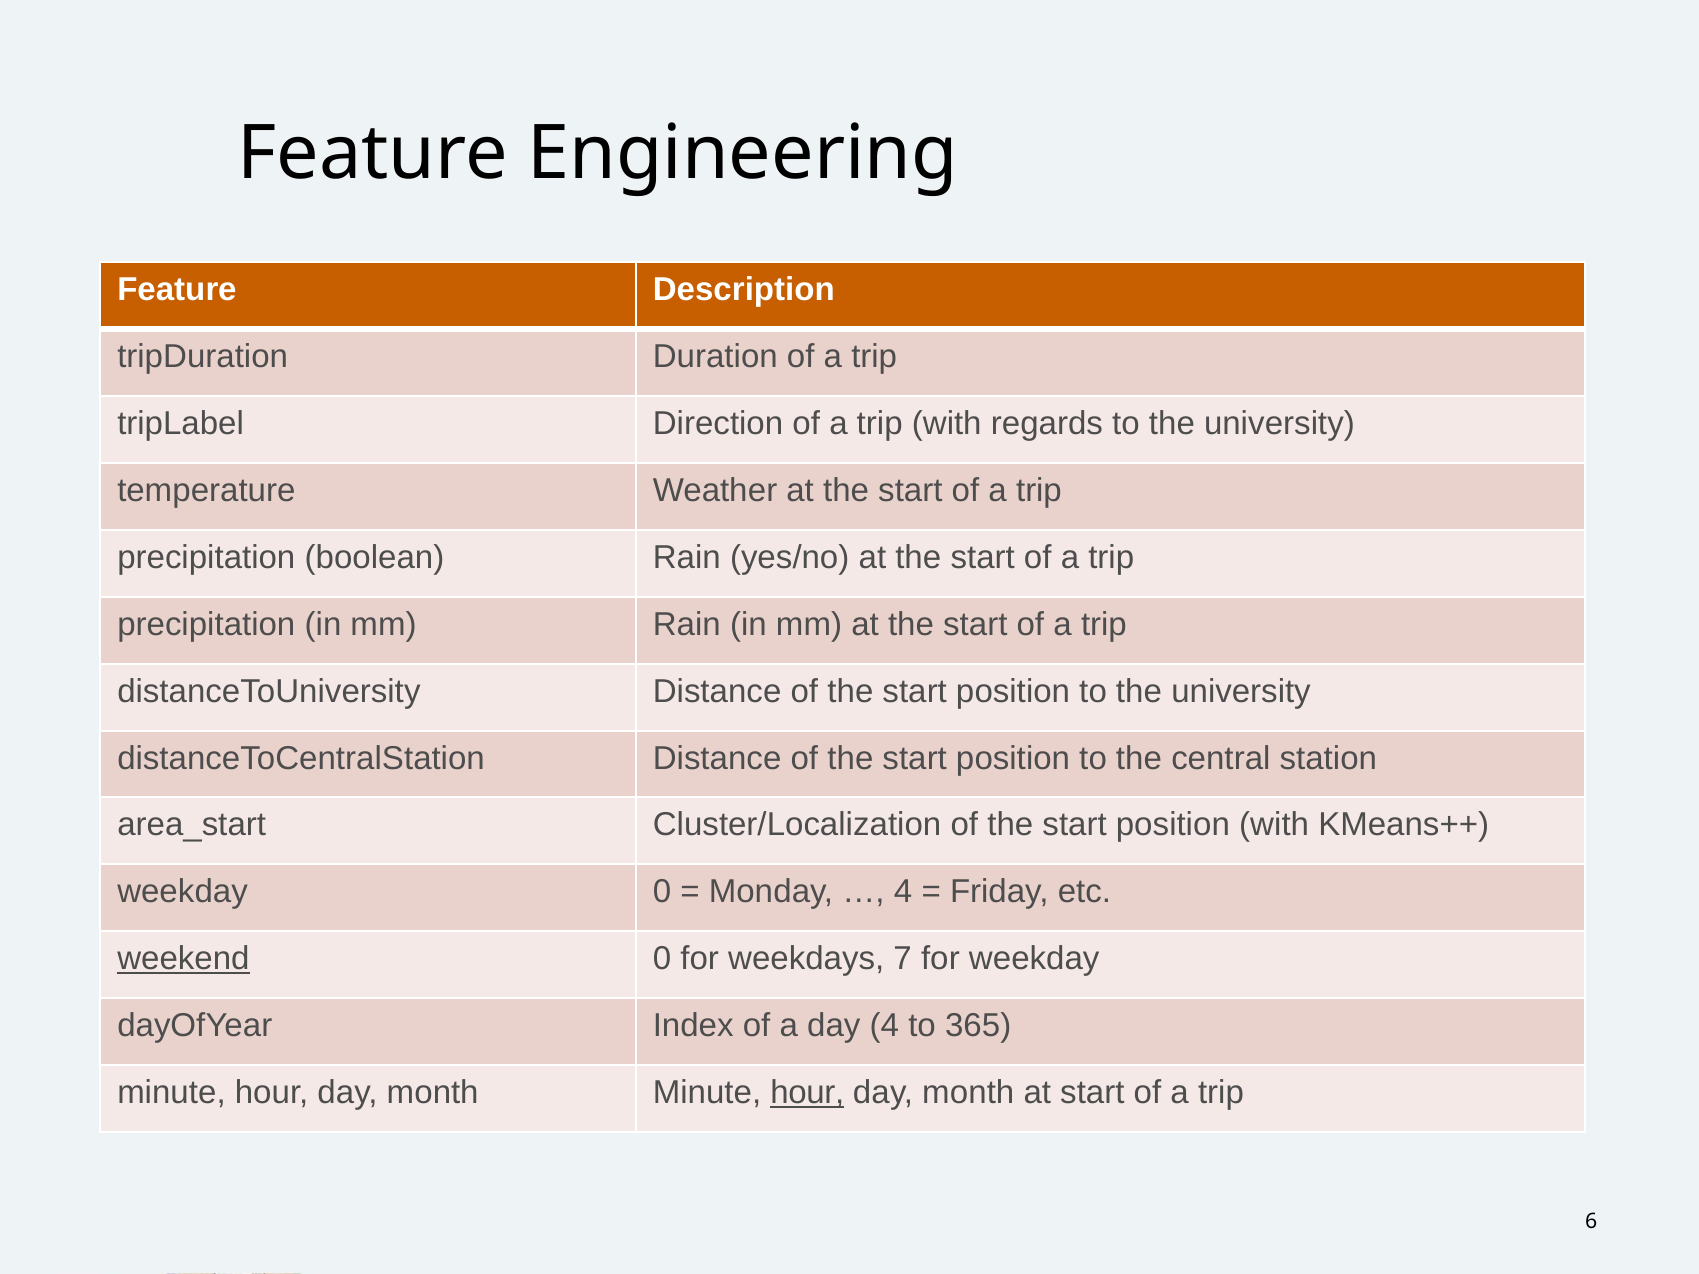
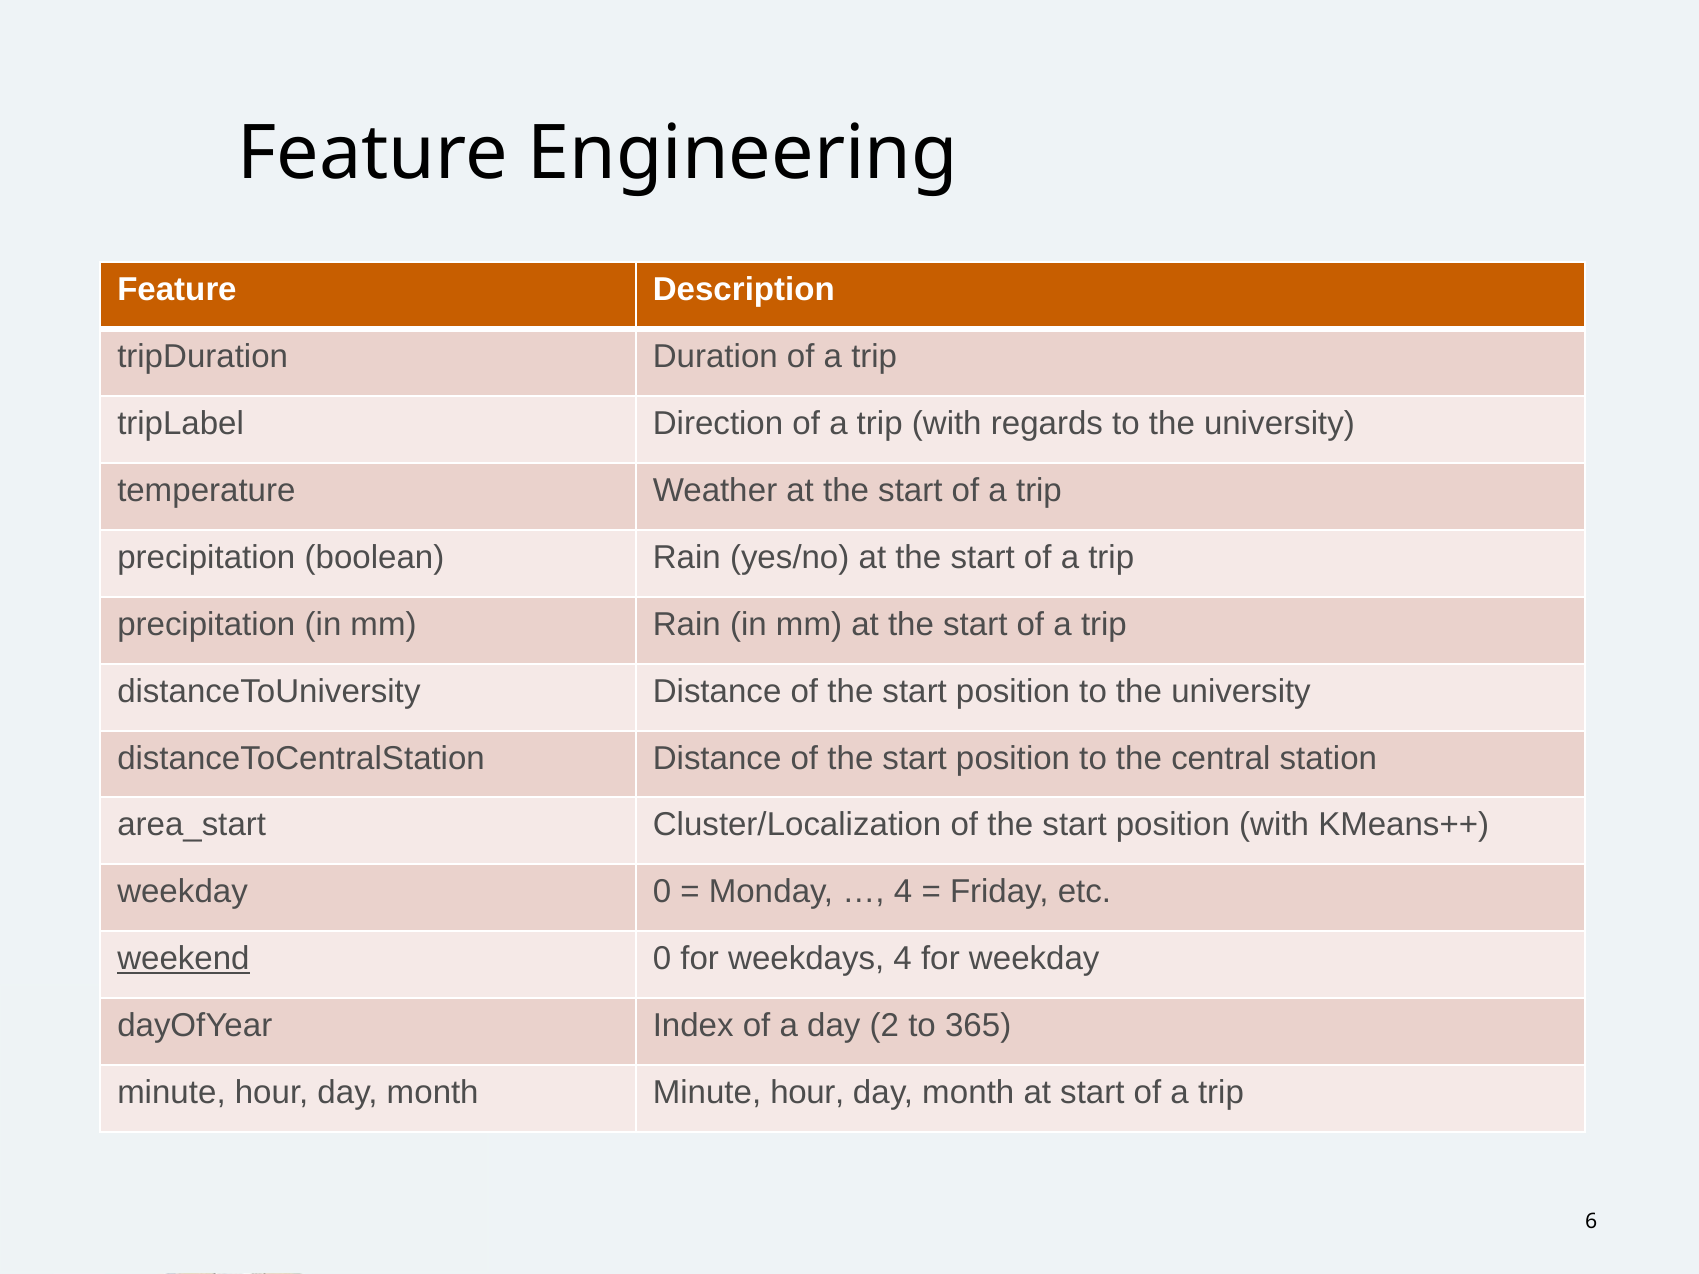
weekdays 7: 7 -> 4 (903, 959)
day 4: 4 -> 2 (884, 1026)
hour underline: present -> none (807, 1093)
